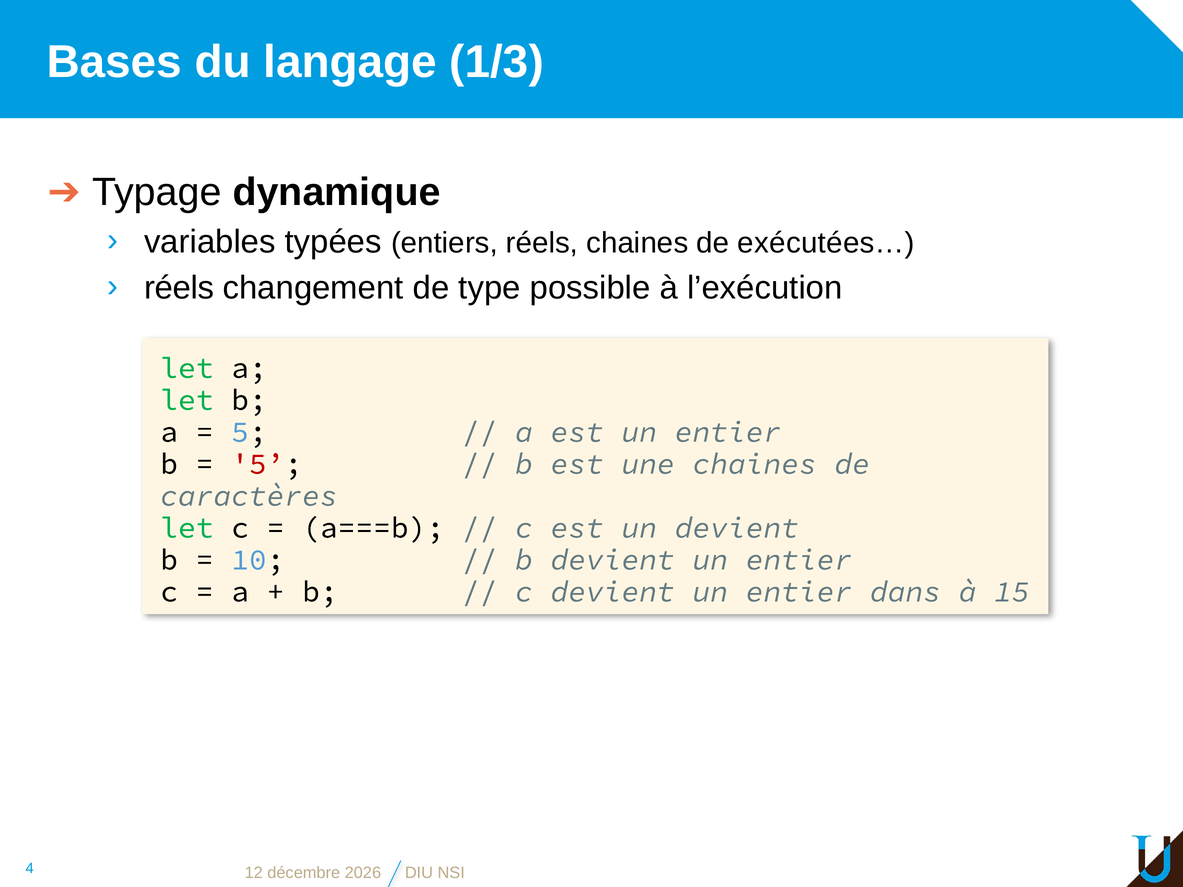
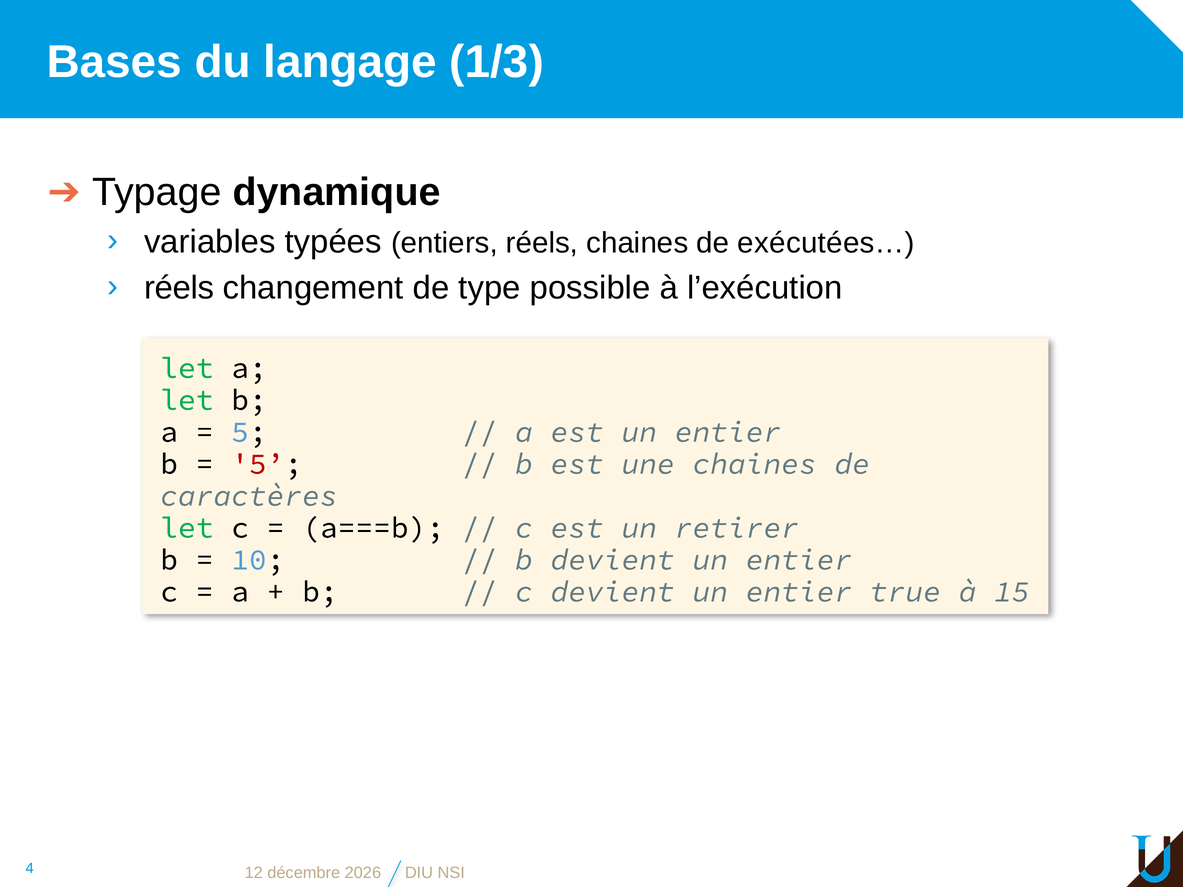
un devient: devient -> retirer (737, 528)
dans: dans -> true (906, 592)
